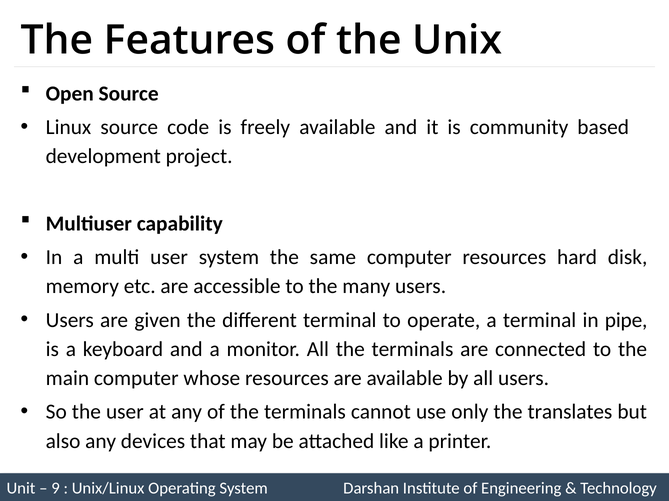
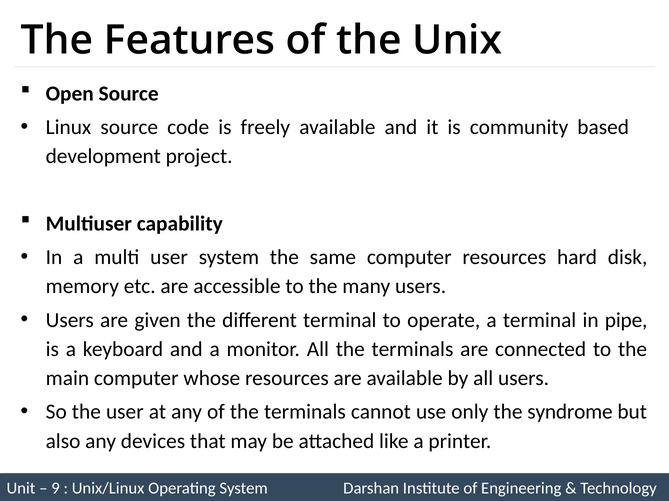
translates: translates -> syndrome (570, 413)
